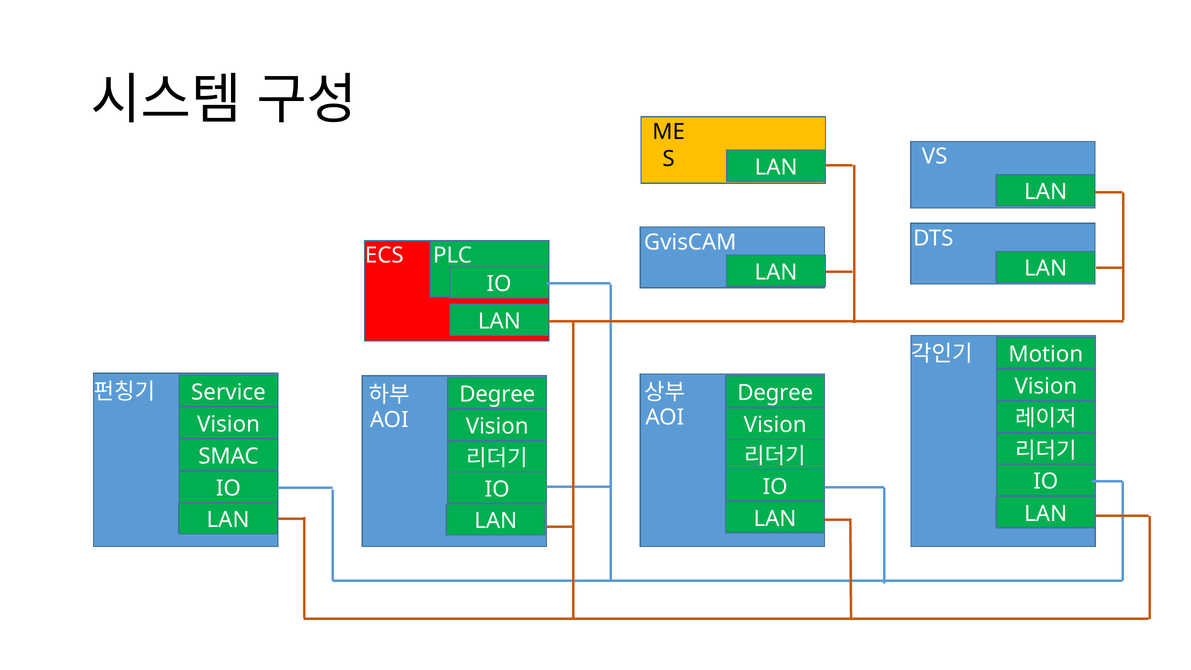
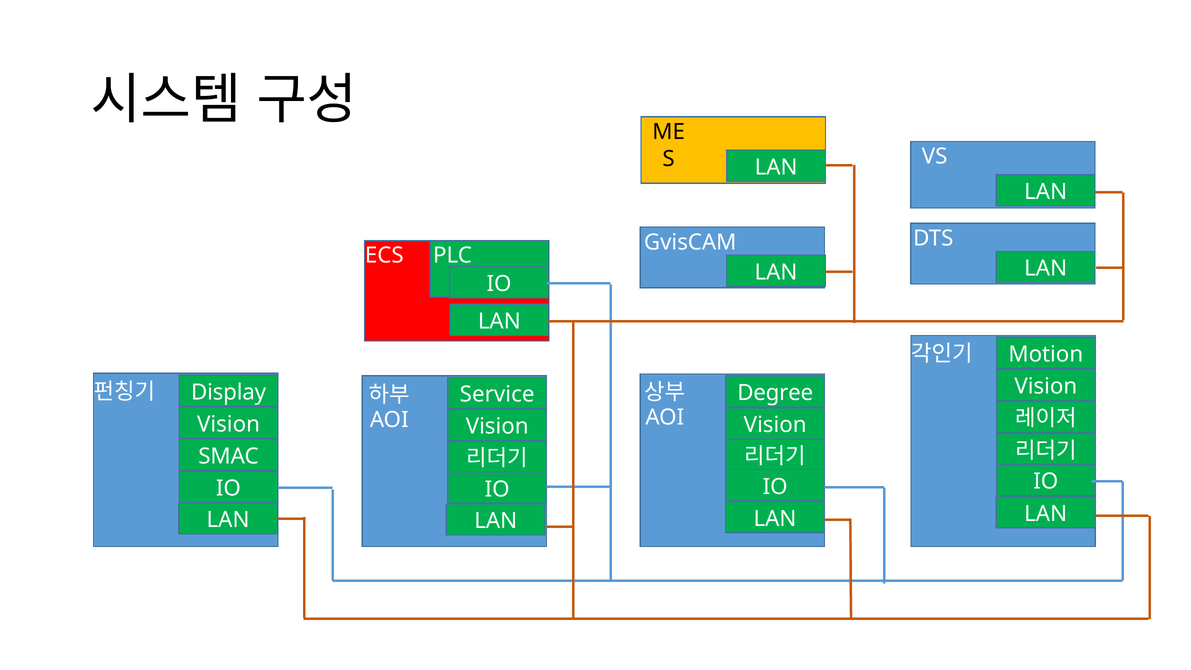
Service: Service -> Display (229, 392)
Degree: Degree -> Service (497, 395)
